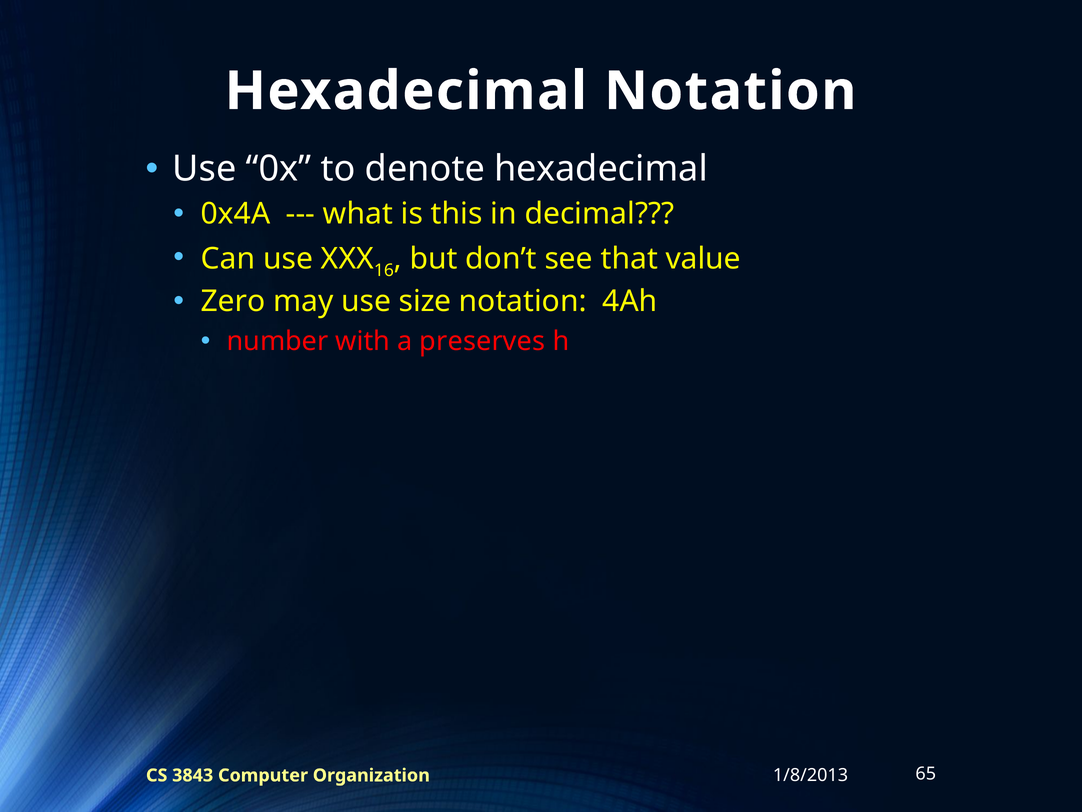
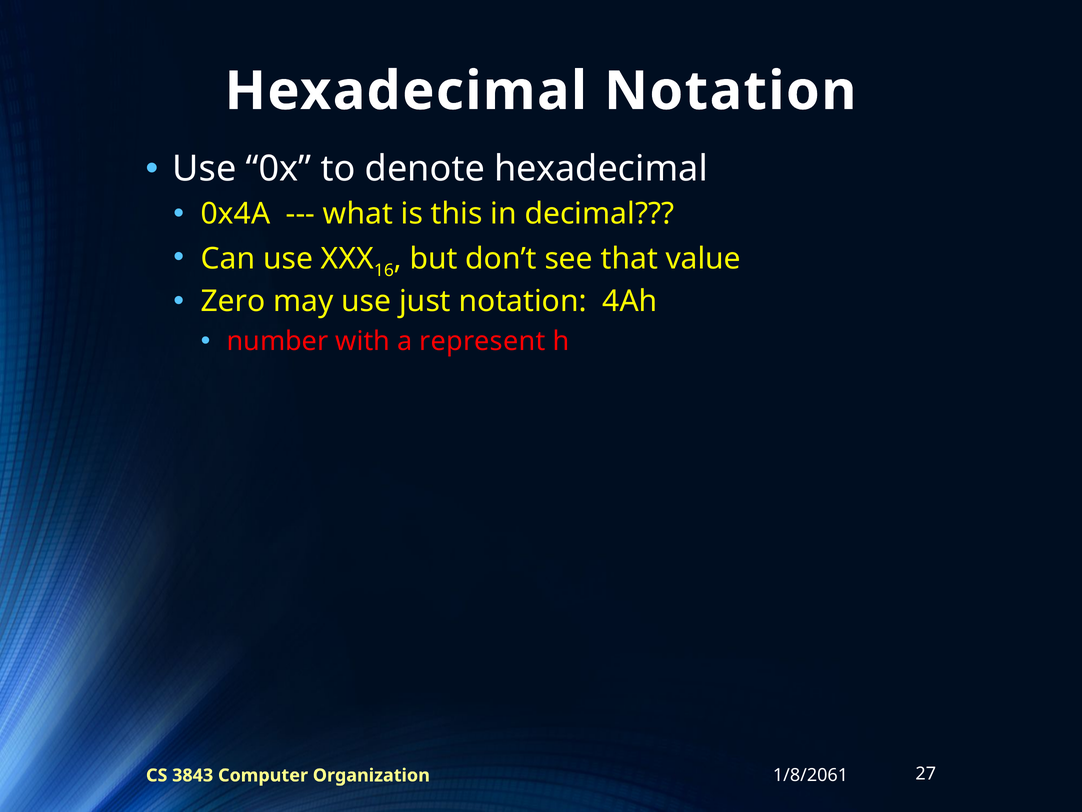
size: size -> just (425, 301)
preserves: preserves -> represent (482, 341)
1/8/2013: 1/8/2013 -> 1/8/2061 (810, 775)
65: 65 -> 27 (926, 774)
